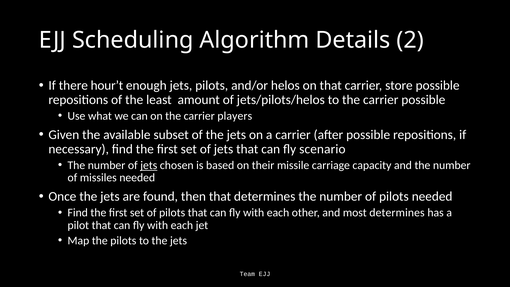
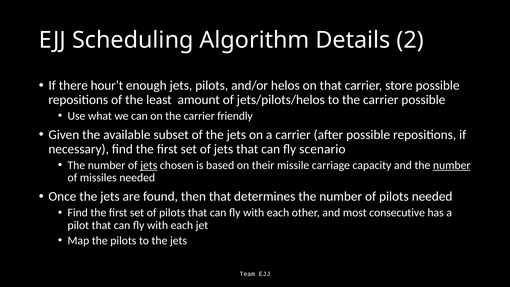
players: players -> friendly (235, 116)
number underline: none -> present (452, 165)
most determines: determines -> consecutive (397, 213)
